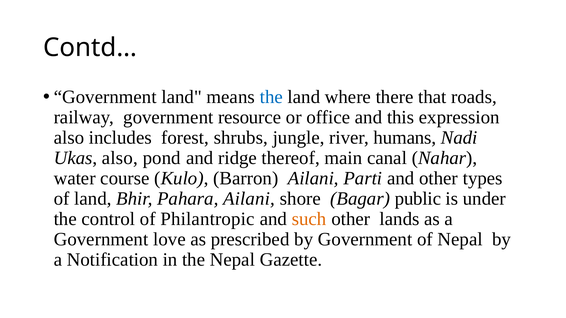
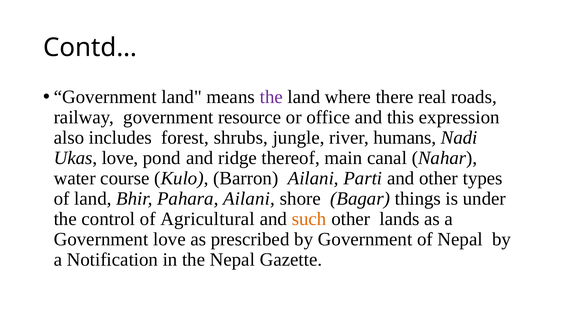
the colour: blue -> purple (271, 97)
that: that -> real (432, 97)
Ukas also: also -> love (120, 158)
public: public -> things (418, 199)
Philantropic: Philantropic -> Agricultural (208, 219)
